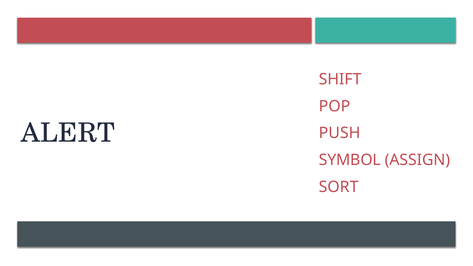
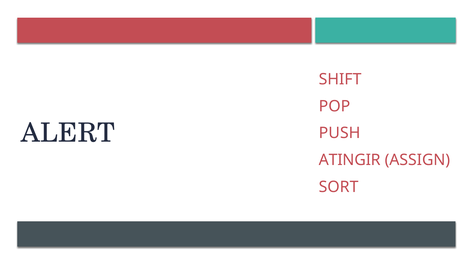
SYMBOL: SYMBOL -> ATINGIR (350, 160)
